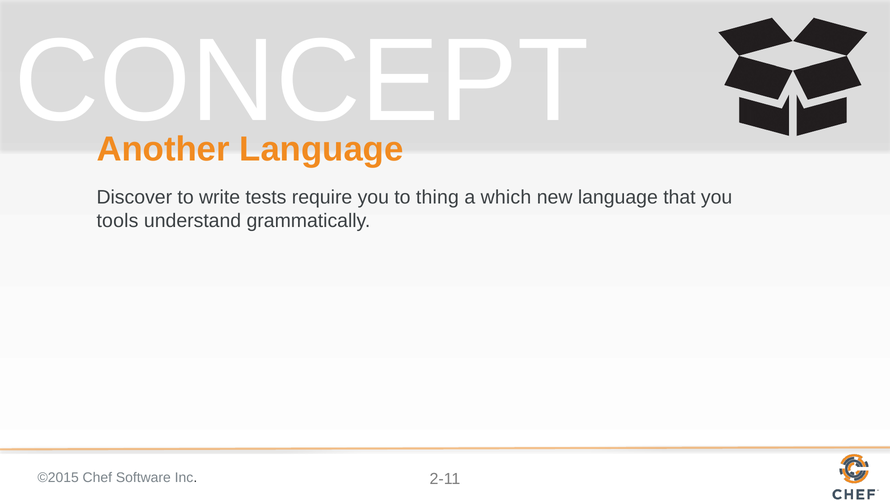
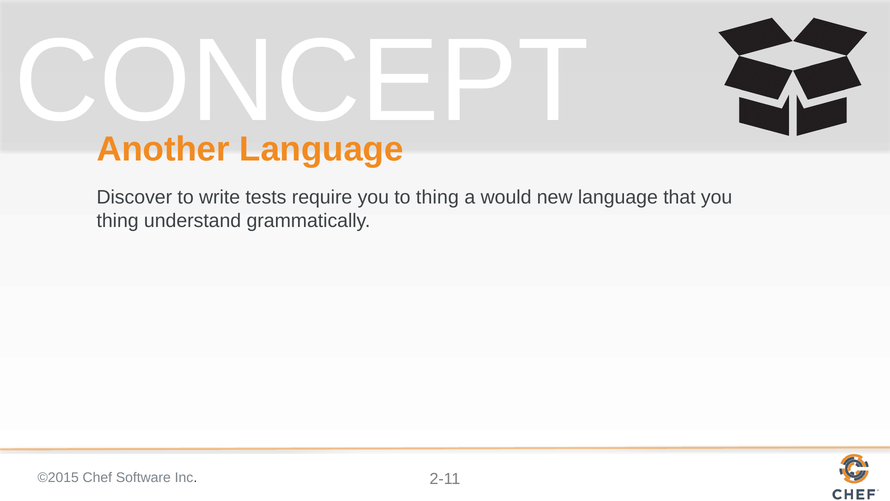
which: which -> would (506, 197)
tools: tools -> thing (118, 221)
